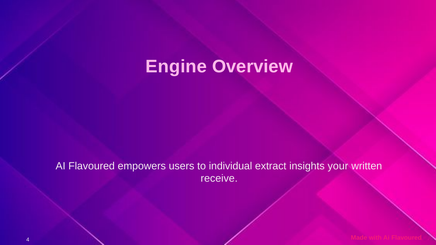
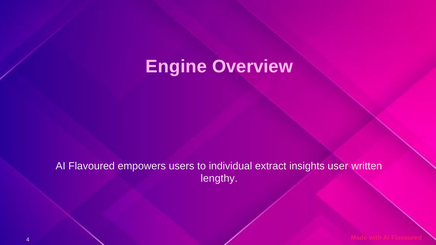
your: your -> user (338, 166)
receive: receive -> lengthy (219, 179)
